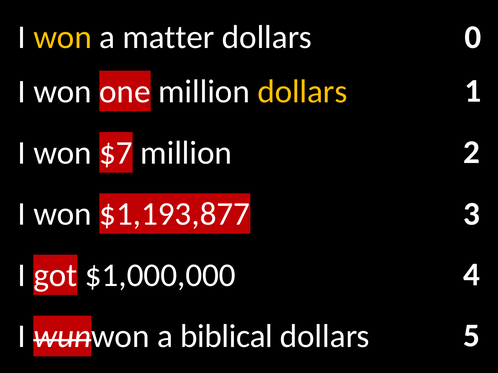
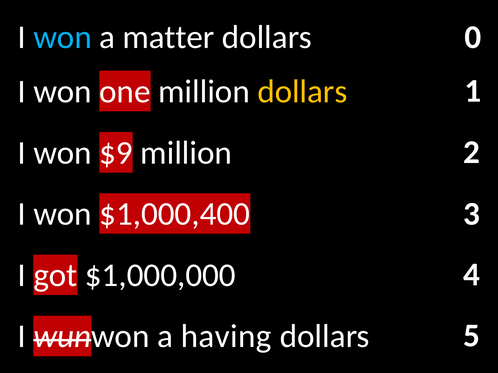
won colour: yellow -> light blue (63, 37)
$7: $7 -> $9 (116, 153)
$1,193,877: $1,193,877 -> $1,000,400 (175, 214)
biblical: biblical -> having (226, 337)
